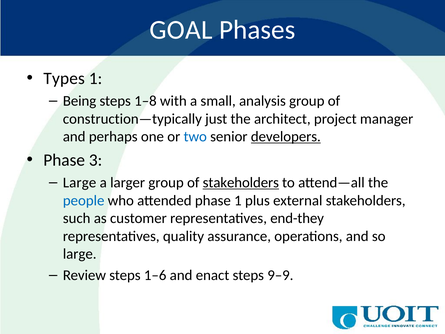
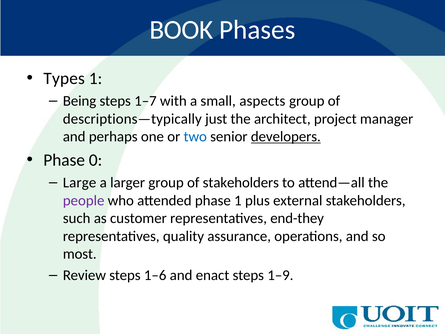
GOAL: GOAL -> BOOK (181, 30)
1–8: 1–8 -> 1–7 (145, 101)
analysis: analysis -> aspects (262, 101)
construction—typically: construction—typically -> descriptions—typically (132, 119)
3: 3 -> 0 (96, 160)
stakeholders underline: present -> none (241, 183)
people colour: blue -> purple (84, 200)
large: large -> most (80, 254)
9–9: 9–9 -> 1–9 (280, 275)
